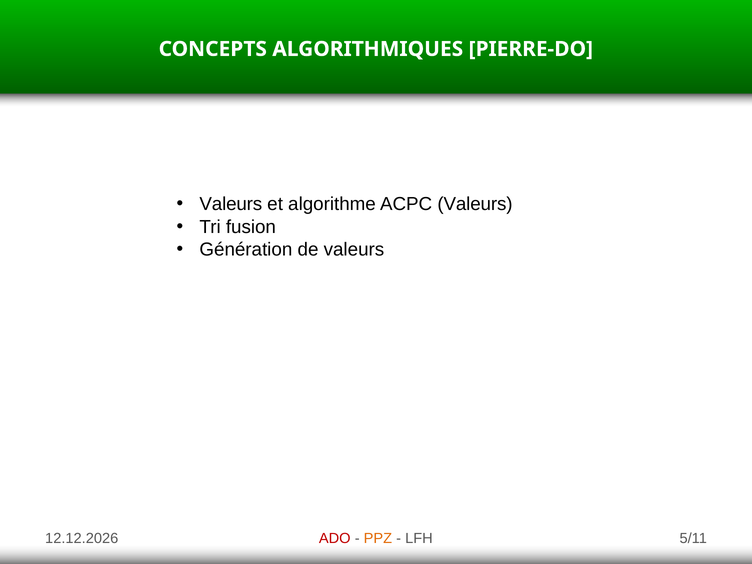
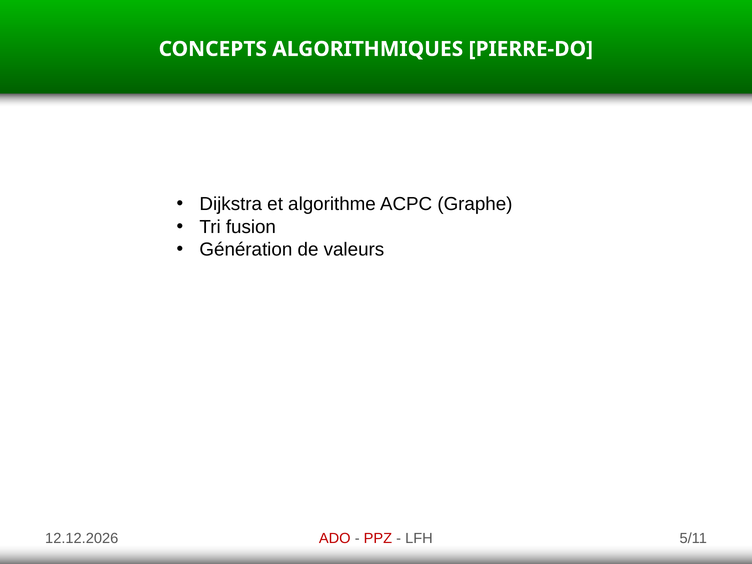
Valeurs: Valeurs -> Dijkstra (231, 204)
ACPC Valeurs: Valeurs -> Graphe (475, 204)
PPZ colour: orange -> red (378, 539)
